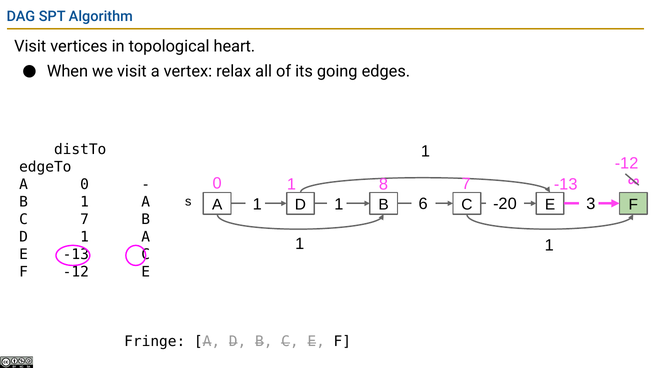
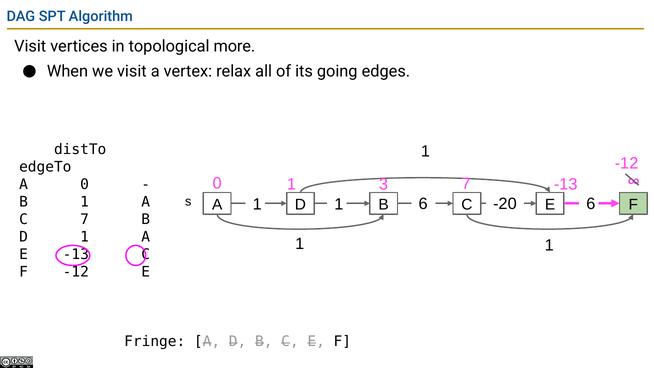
heart: heart -> more (234, 46)
8: 8 -> 3 (383, 184)
6 3: 3 -> 6 (591, 204)
